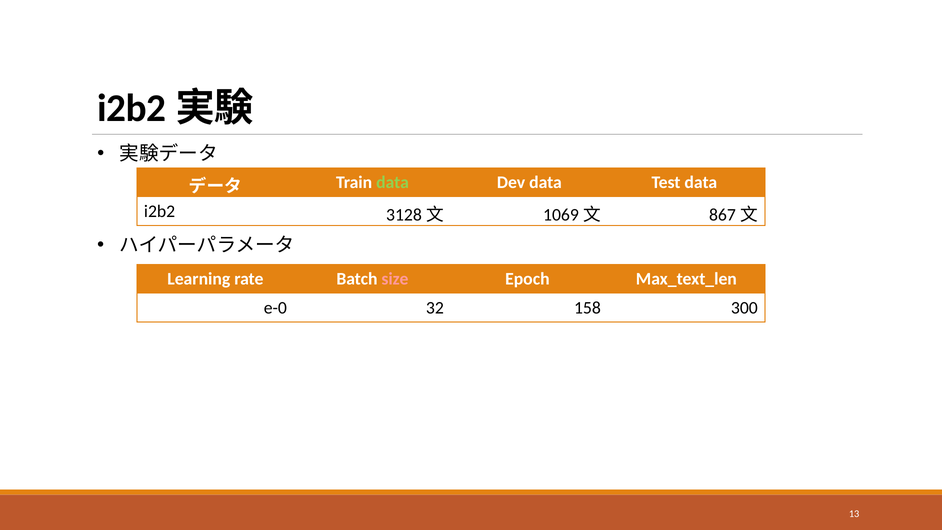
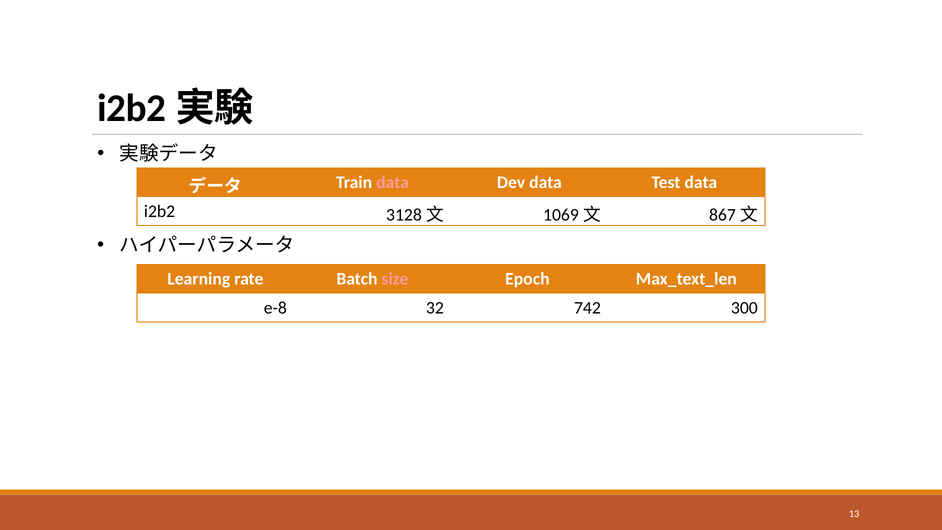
data colour: light green -> pink (393, 183)
e-0: e-0 -> e-8 (275, 308)
158: 158 -> 742 (587, 308)
